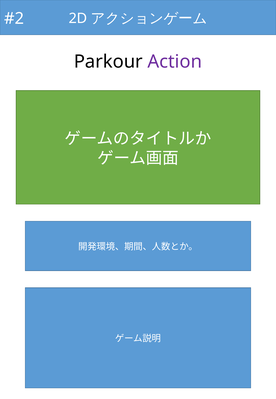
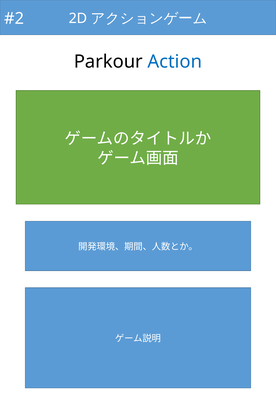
Action colour: purple -> blue (175, 62)
